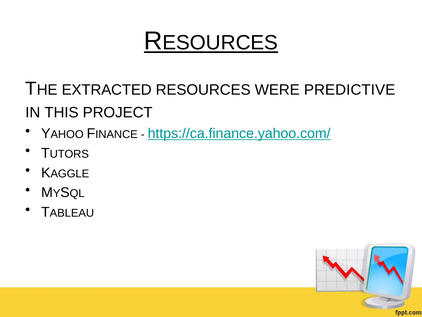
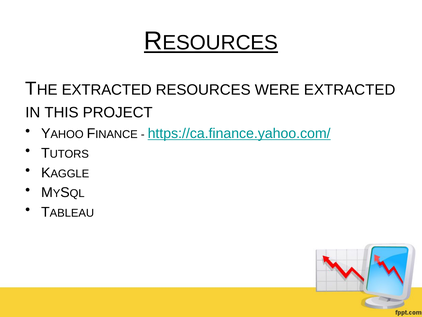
WERE PREDICTIVE: PREDICTIVE -> EXTRACTED (350, 90)
